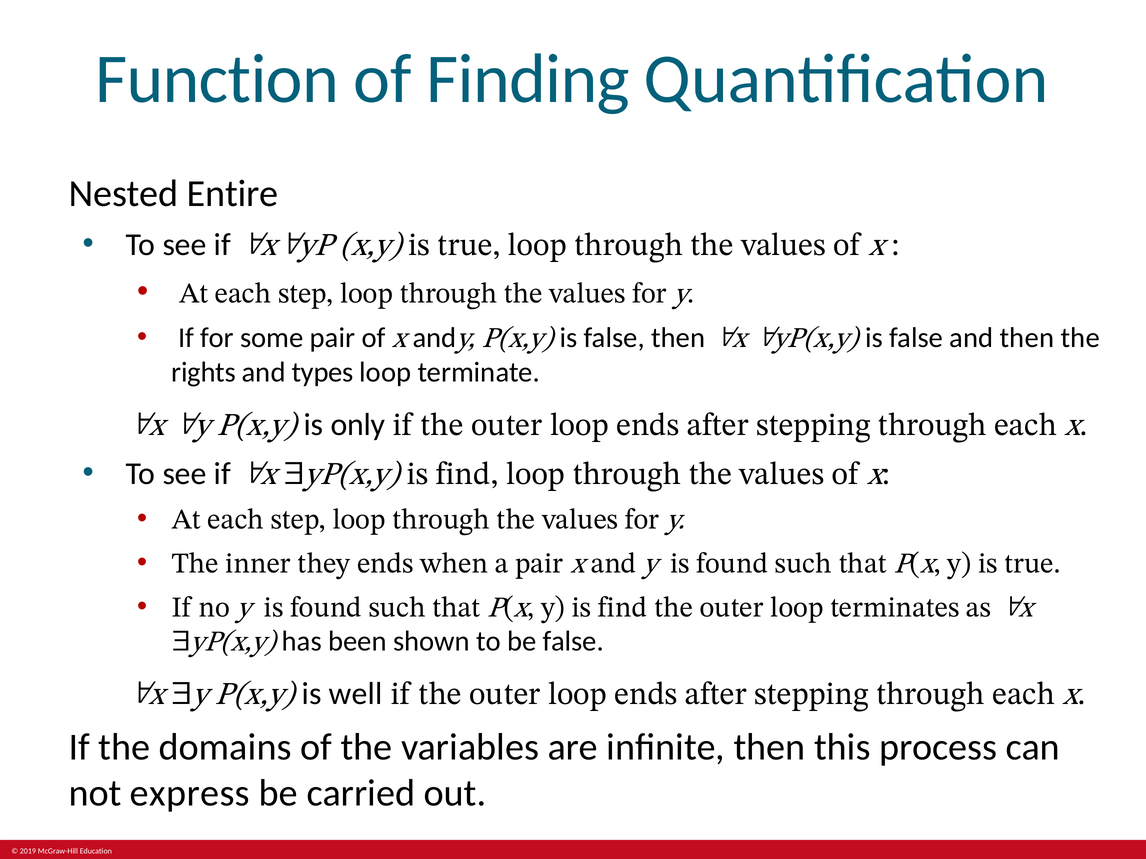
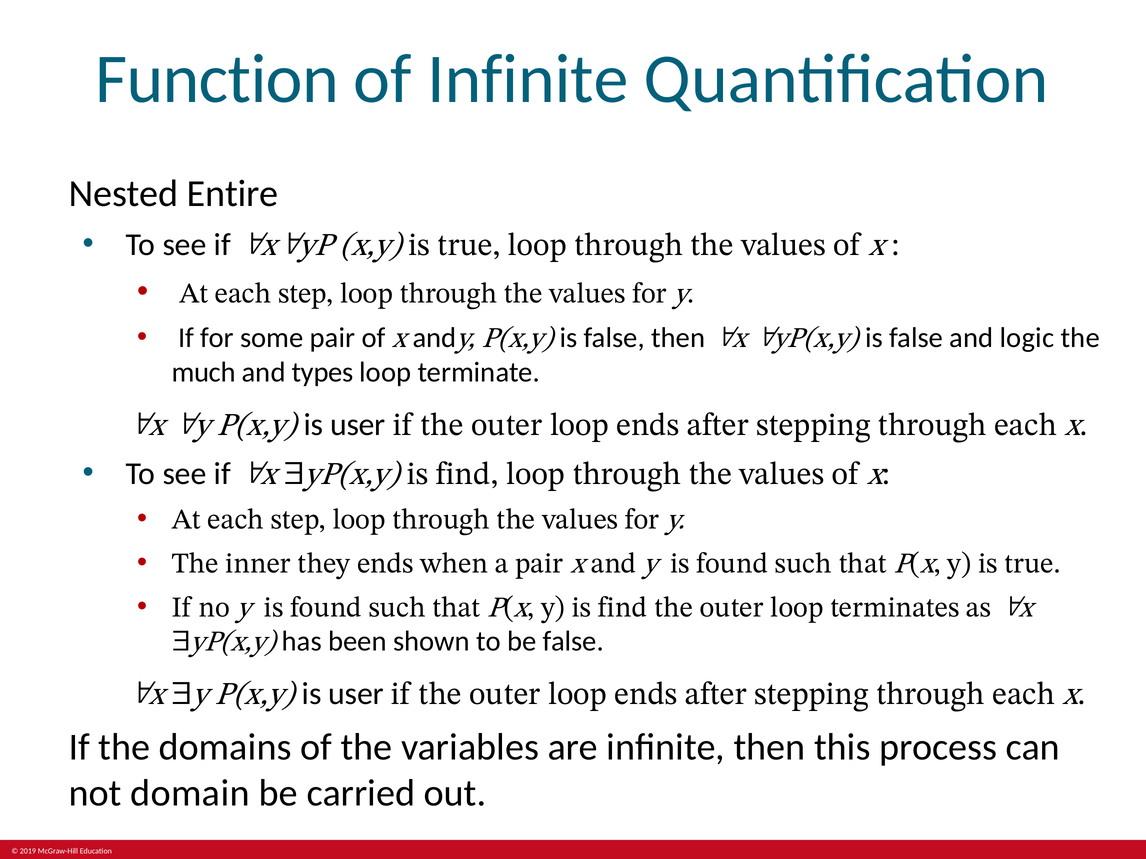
of Finding: Finding -> Infinite (528, 79)
and then: then -> logic (1027, 338)
rights: rights -> much (204, 373)
only: only -> user (358, 425)
well: well -> user (356, 694)
express: express -> domain (190, 794)
